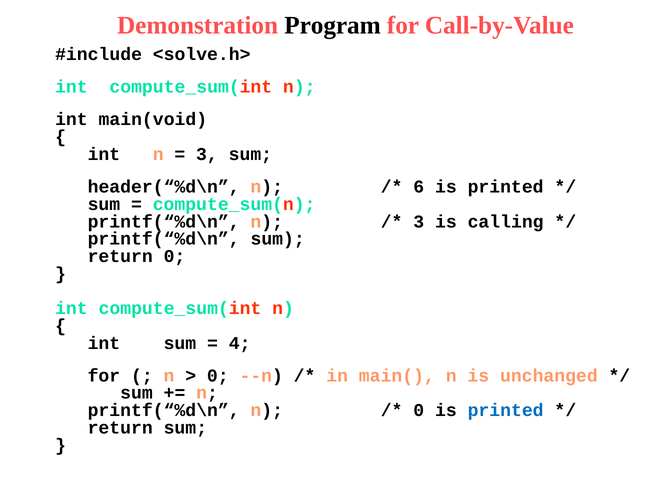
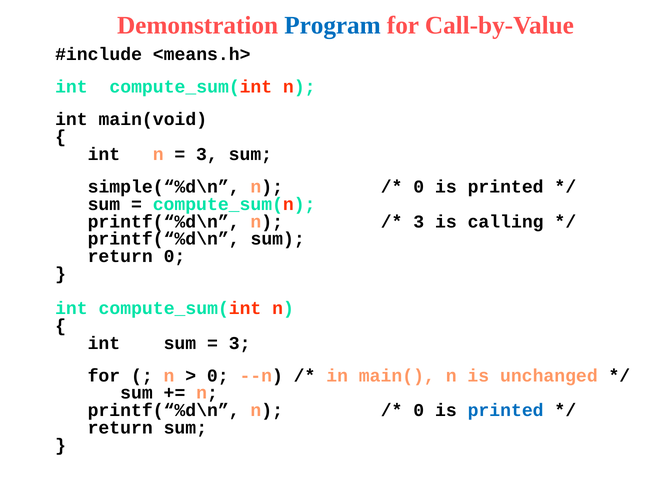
Program colour: black -> blue (333, 26)
<solve.h>: <solve.h> -> <means.h> (202, 54)
header(“%d\n: header(“%d\n -> simple(“%d\n (164, 187)
6: 6 -> 0 (419, 187)
4: 4 -> 3 (240, 343)
